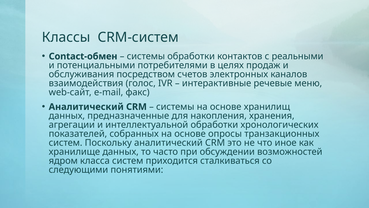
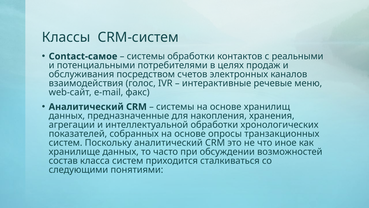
Contact-обмен: Contact-обмен -> Contact-самое (83, 56)
ядром: ядром -> состав (63, 160)
